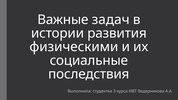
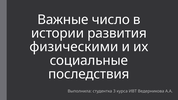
задач: задач -> число (111, 20)
